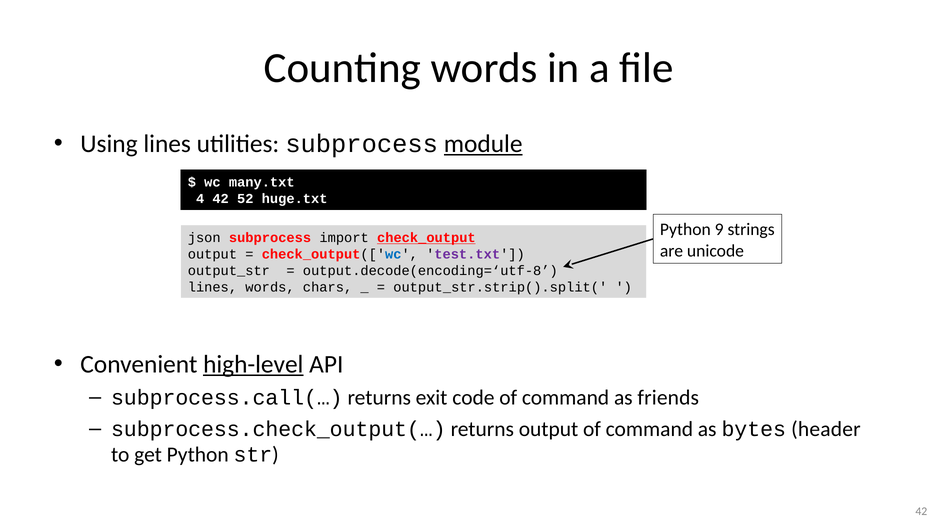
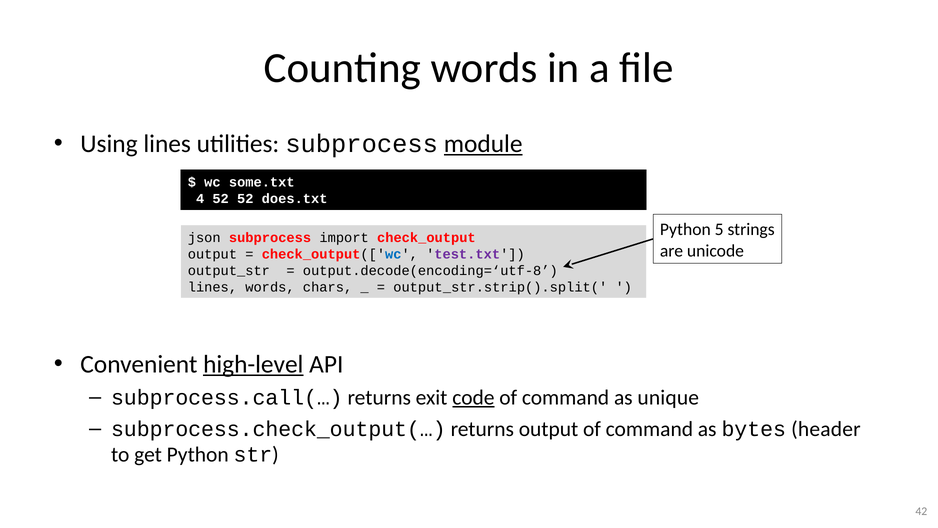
many.txt: many.txt -> some.txt (262, 182)
4 42: 42 -> 52 (221, 199)
huge.txt: huge.txt -> does.txt (295, 199)
9: 9 -> 5 (719, 229)
check_output underline: present -> none (426, 238)
code underline: none -> present (473, 397)
friends: friends -> unique (668, 397)
